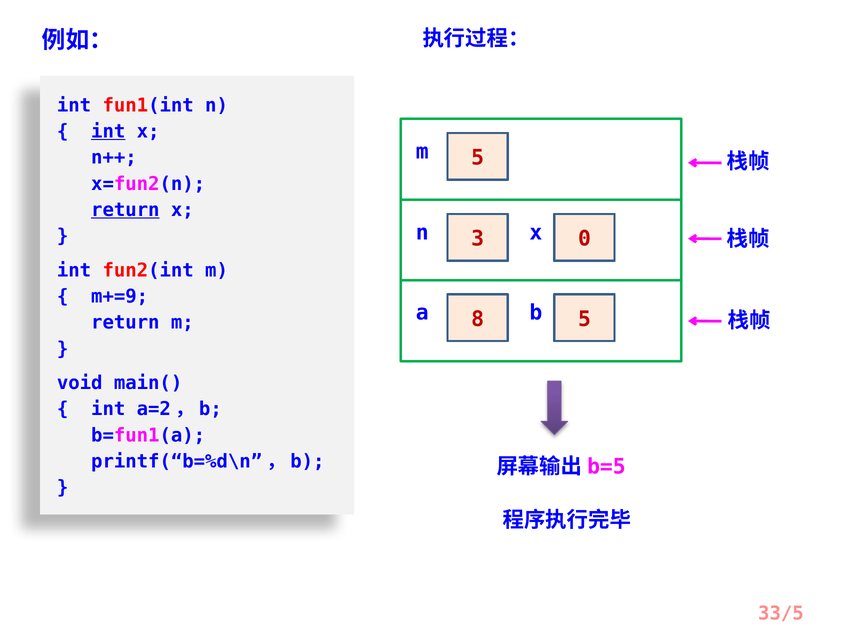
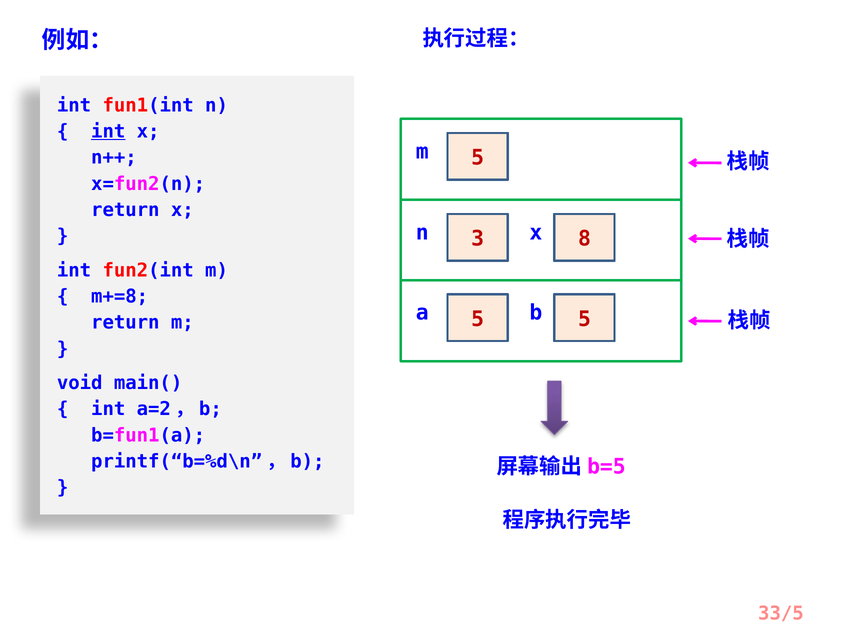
return underline: present -> none (125, 210)
0: 0 -> 8 (584, 239)
m+=9: m+=9 -> m+=8 (120, 296)
a 8: 8 -> 5 (478, 319)
